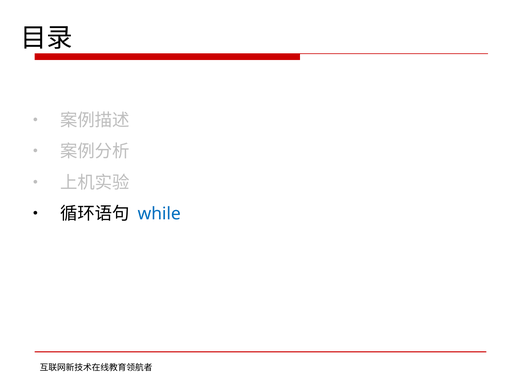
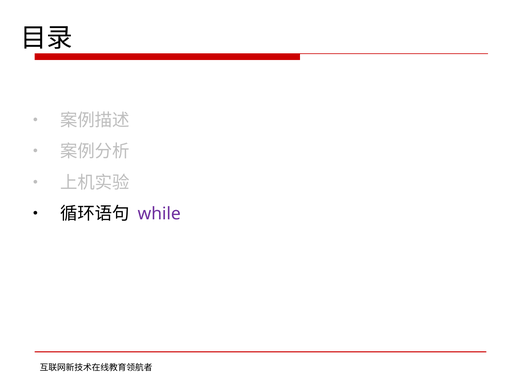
while colour: blue -> purple (159, 214)
